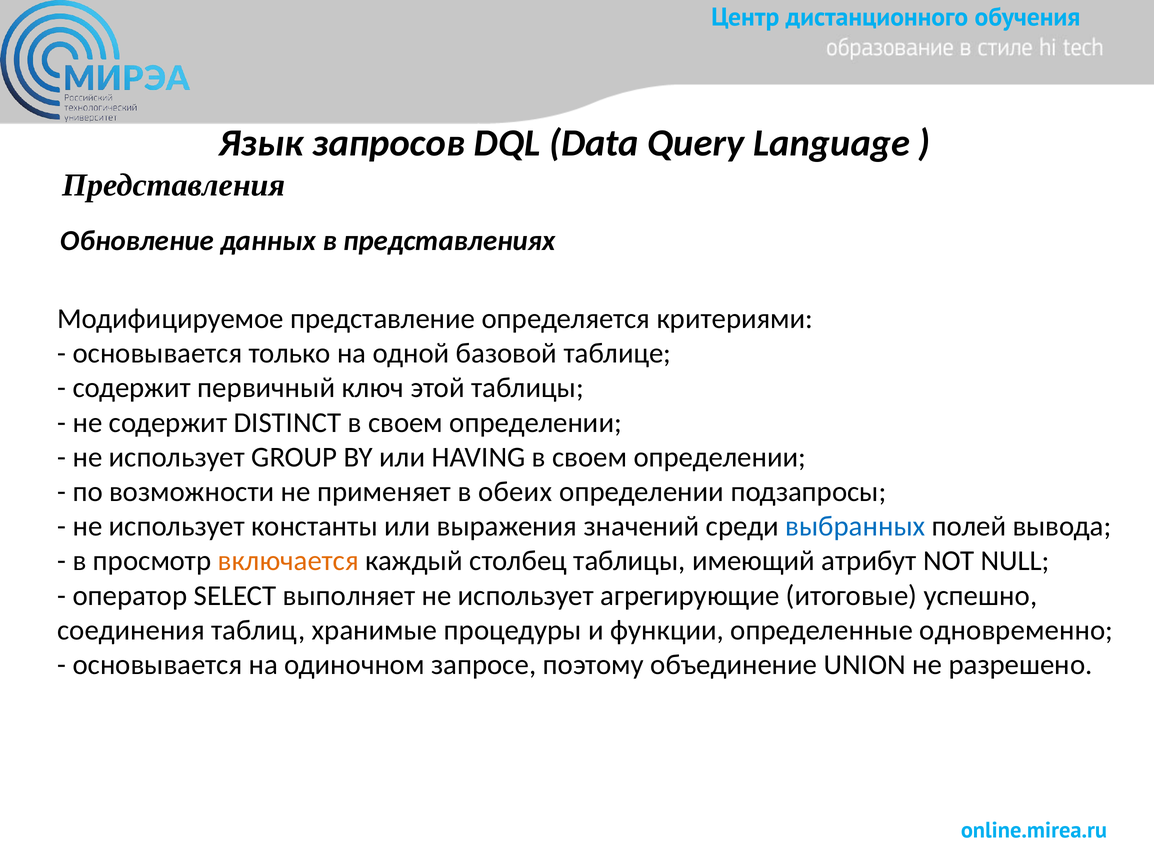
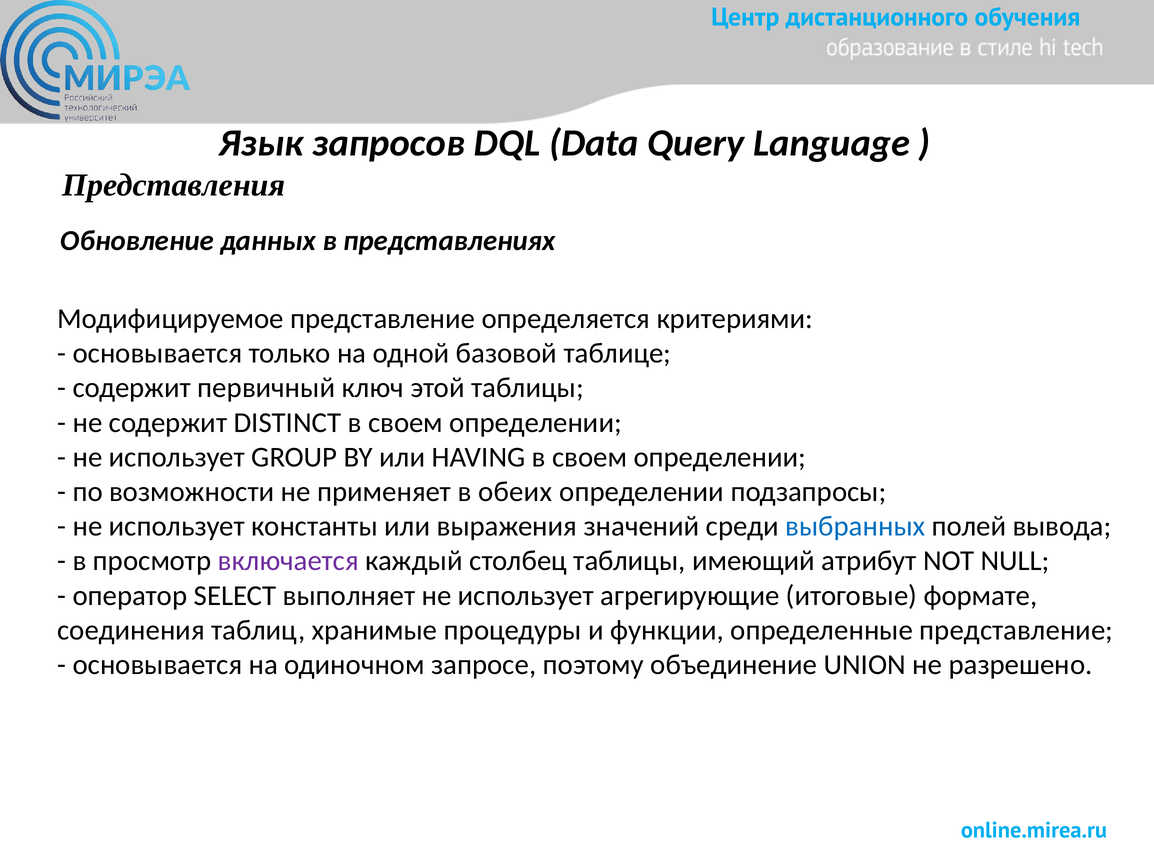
включается colour: orange -> purple (288, 561)
успешно: успешно -> формате (981, 596)
определенные одновременно: одновременно -> представление (1016, 631)
